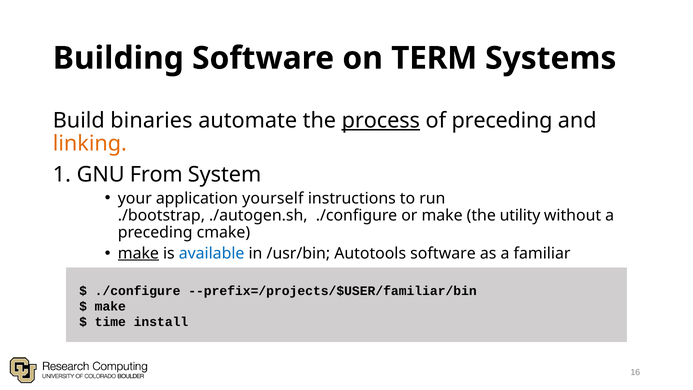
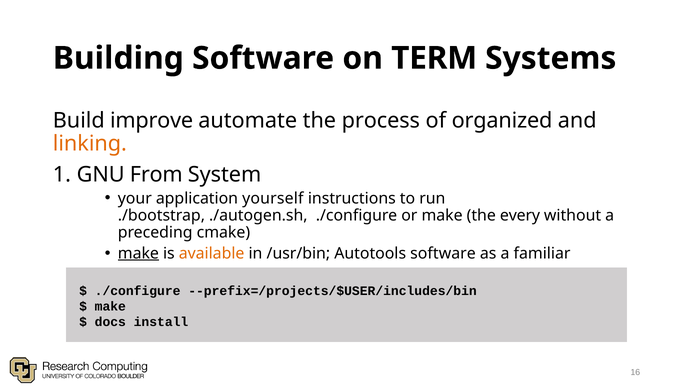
binaries: binaries -> improve (152, 120)
process underline: present -> none (381, 120)
of preceding: preceding -> organized (502, 120)
utility: utility -> every (520, 215)
available colour: blue -> orange (212, 253)
--prefix=/projects/$USER/familiar/bin: --prefix=/projects/$USER/familiar/bin -> --prefix=/projects/$USER/includes/bin (333, 291)
time: time -> docs (110, 322)
